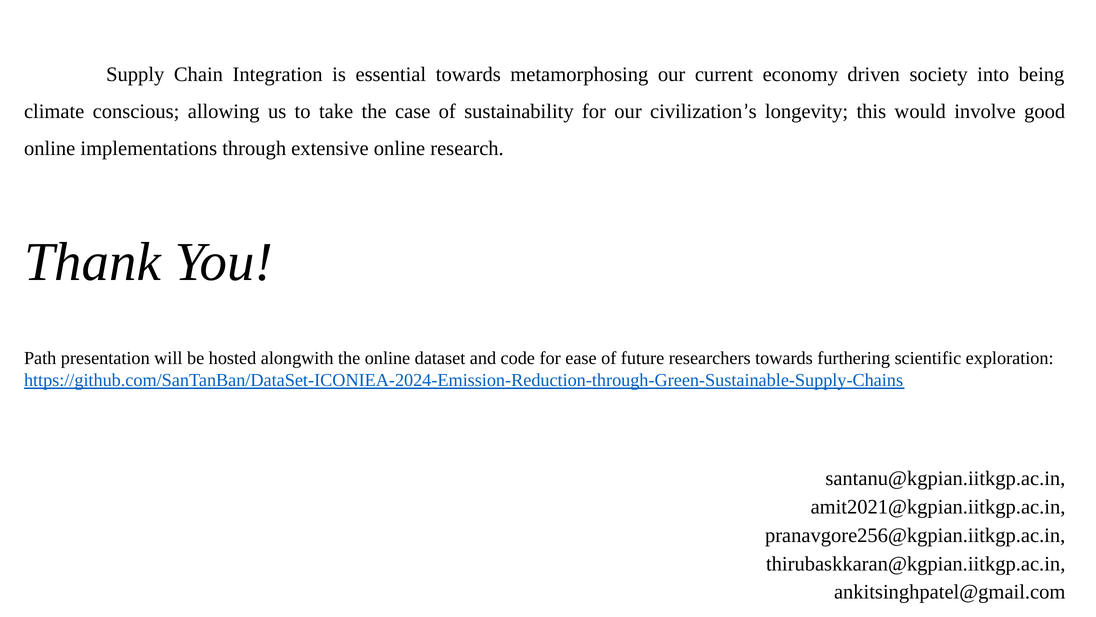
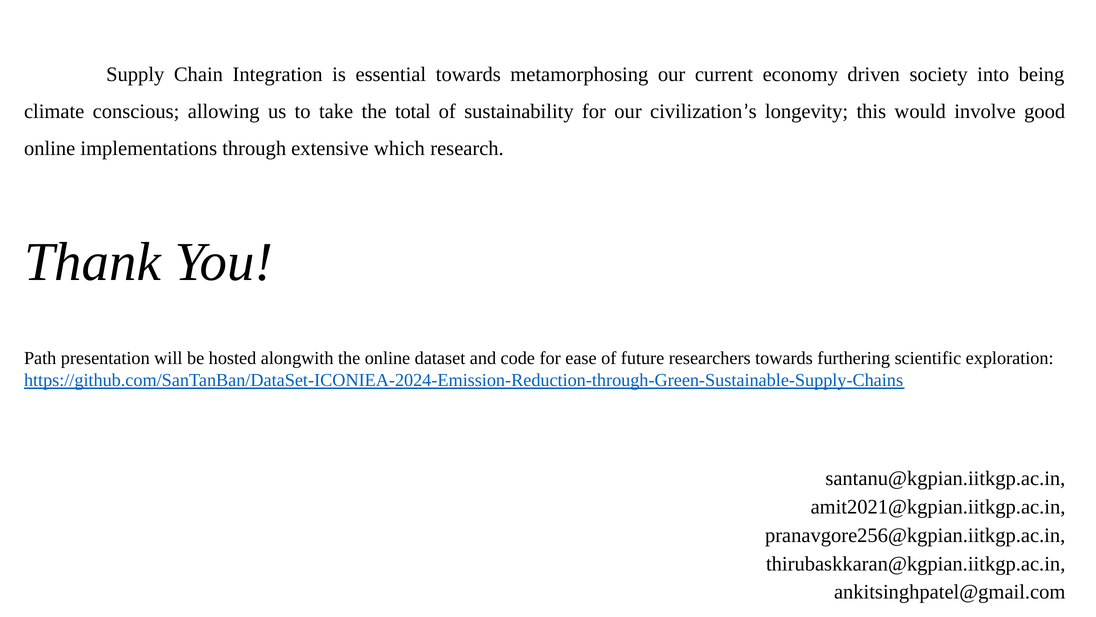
case: case -> total (413, 111)
extensive online: online -> which (399, 148)
